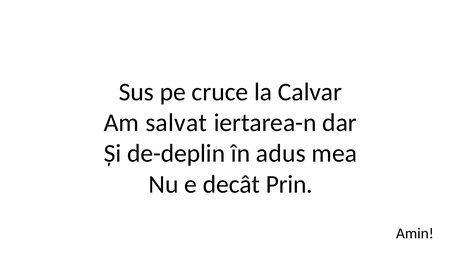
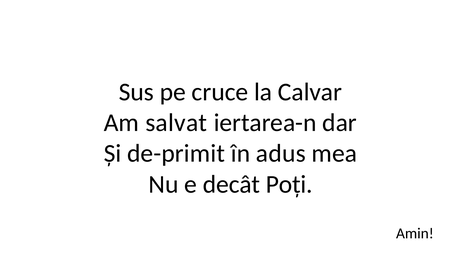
de-deplin: de-deplin -> de-primit (176, 154)
Prin: Prin -> Poți (289, 184)
